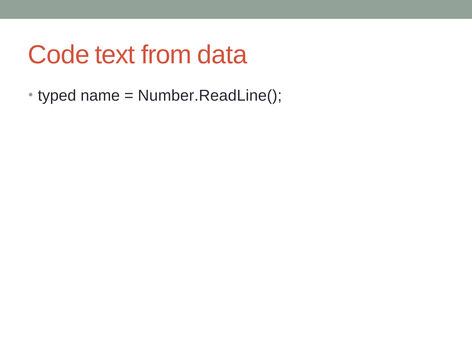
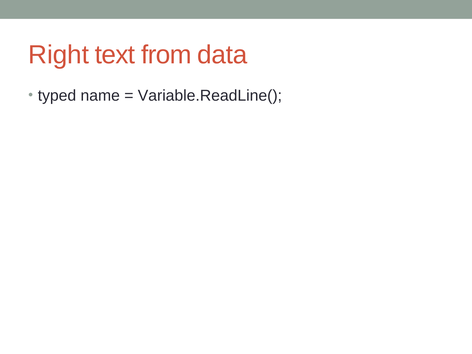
Code: Code -> Right (59, 55)
Number.ReadLine(: Number.ReadLine( -> Variable.ReadLine( (210, 96)
